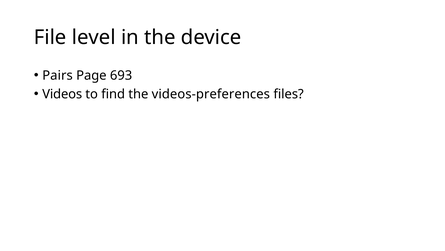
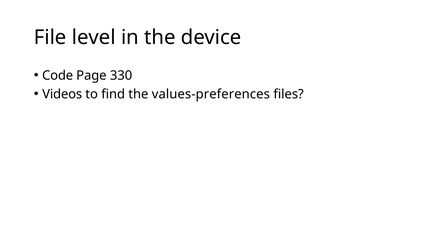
Pairs: Pairs -> Code (58, 75)
693: 693 -> 330 (121, 75)
videos-preferences: videos-preferences -> values-preferences (211, 94)
